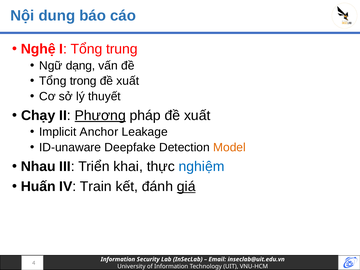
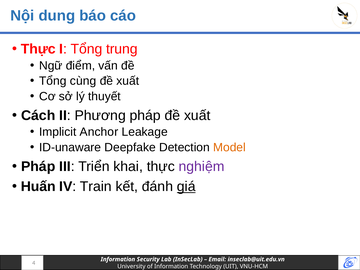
Nghệ: Nghệ -> Thực (38, 49)
dạng: dạng -> điểm (80, 66)
trong: trong -> cùng (83, 81)
Chạy: Chạy -> Cách (38, 115)
Phương underline: present -> none (100, 115)
Nhau: Nhau -> Pháp (38, 166)
nghiệm colour: blue -> purple (202, 166)
